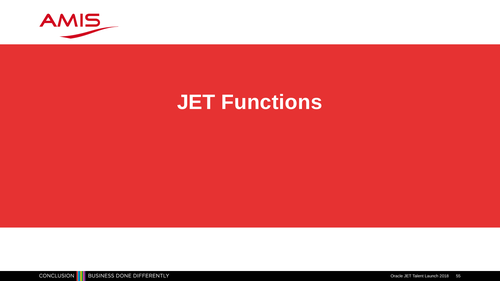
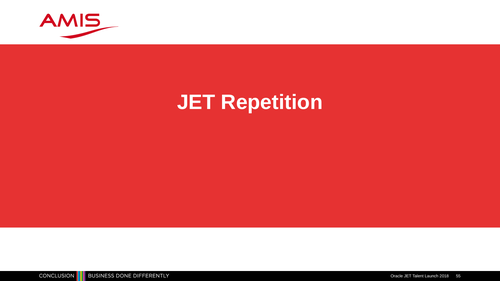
Functions: Functions -> Repetition (272, 102)
